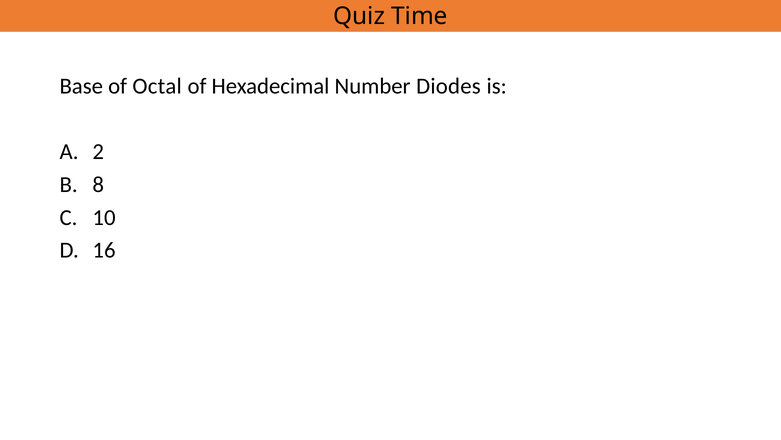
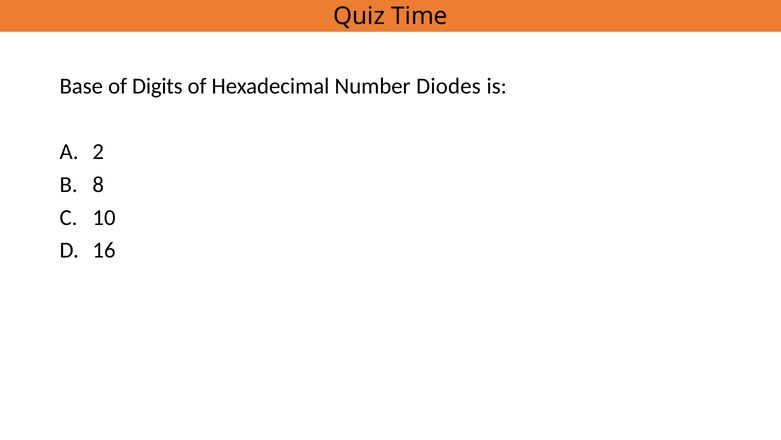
Octal: Octal -> Digits (157, 86)
